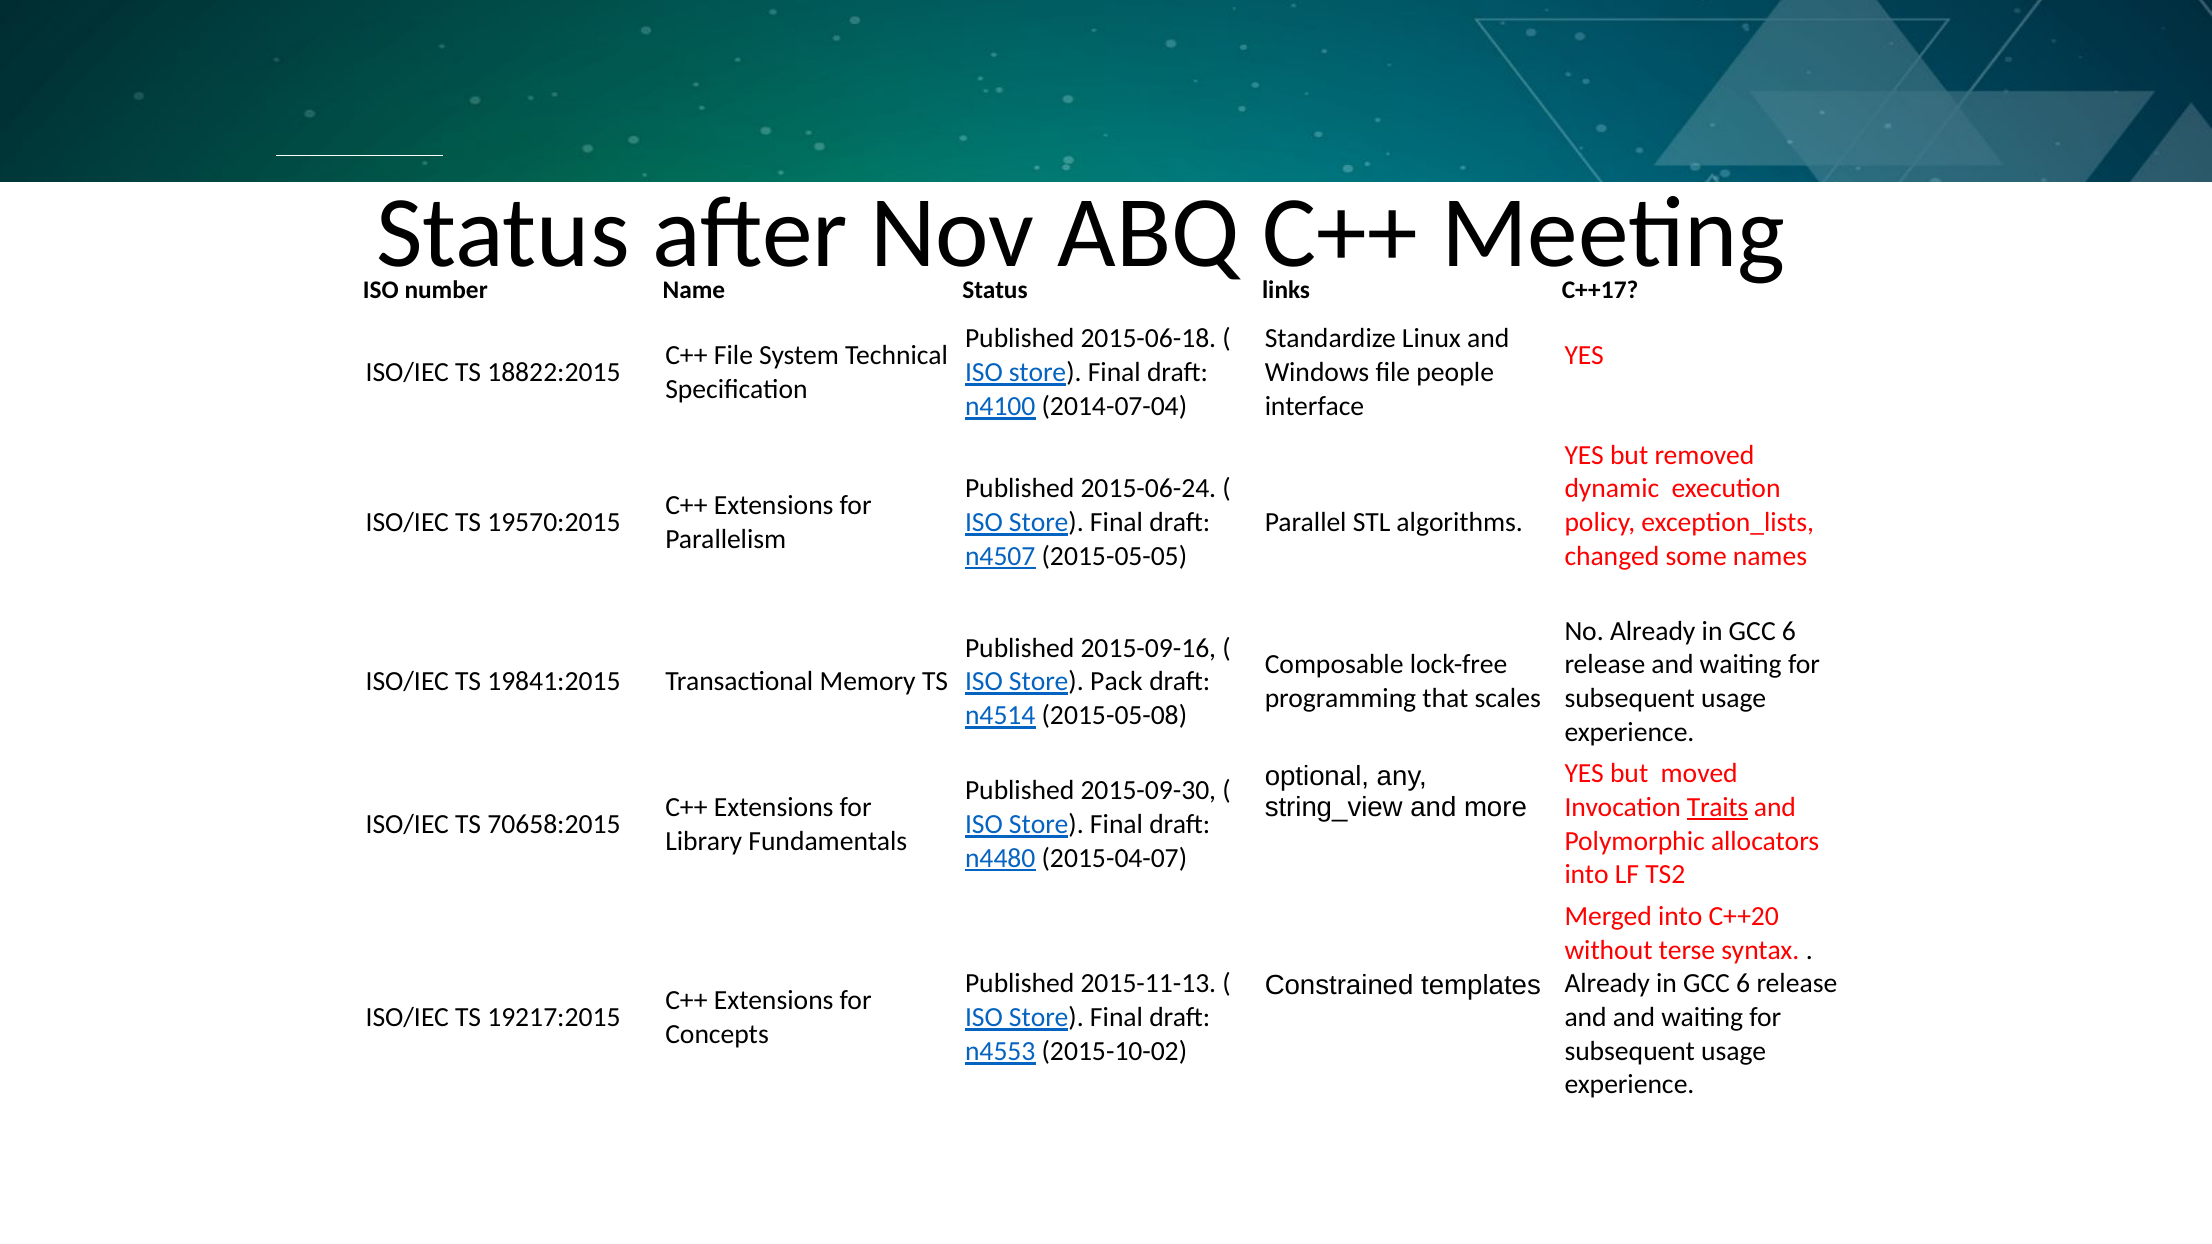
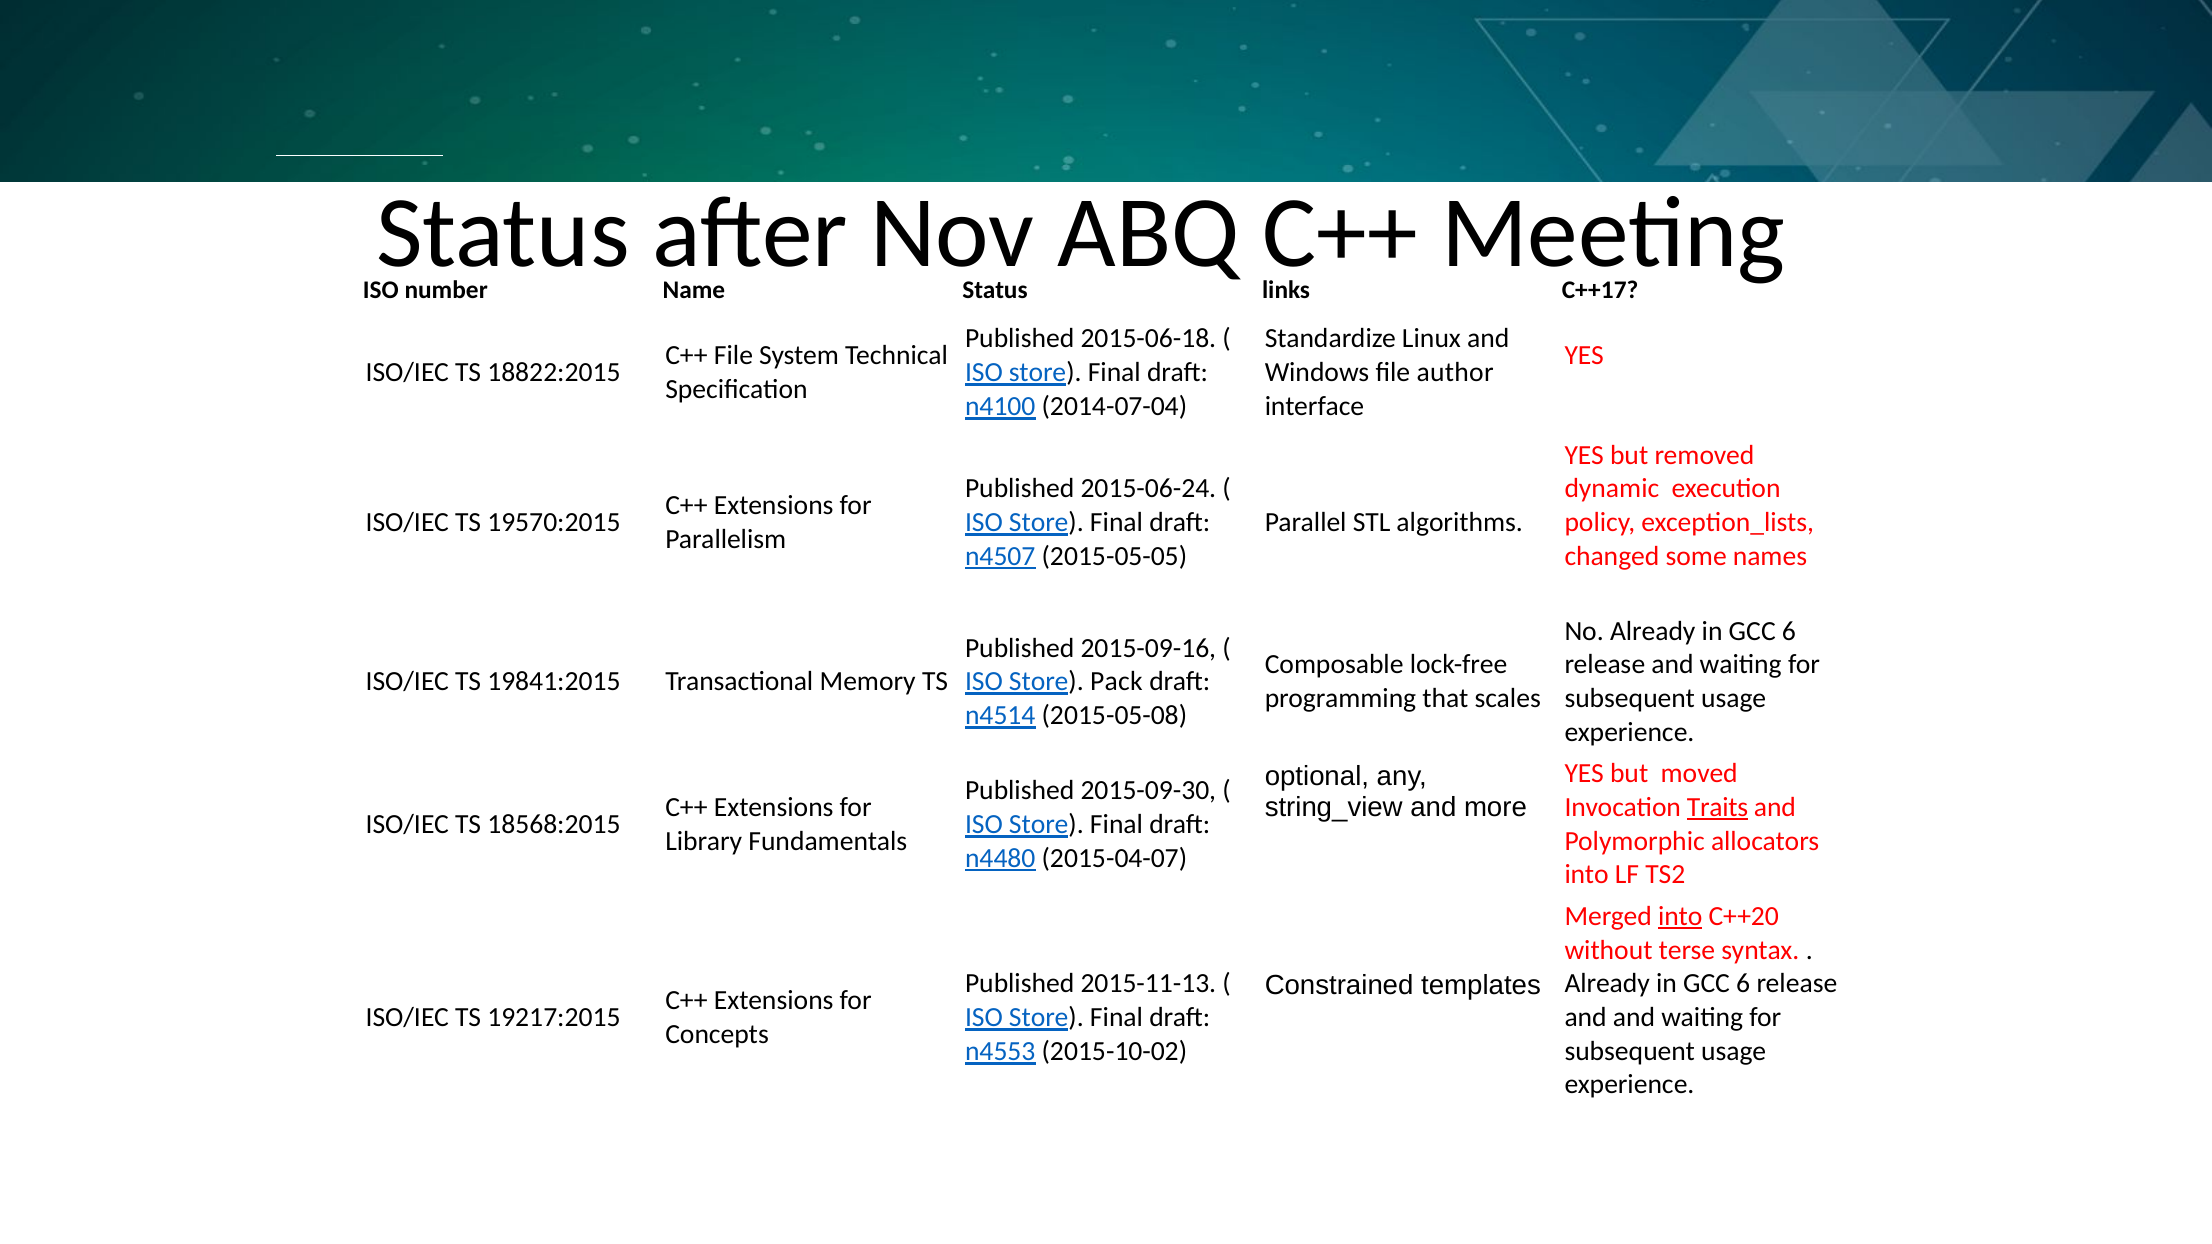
people: people -> author (1455, 373)
70658:2015: 70658:2015 -> 18568:2015 (554, 824)
into underline: none -> present (1680, 916)
